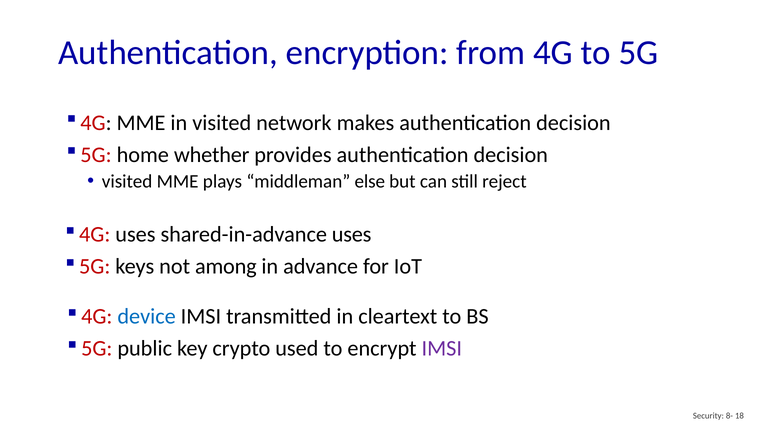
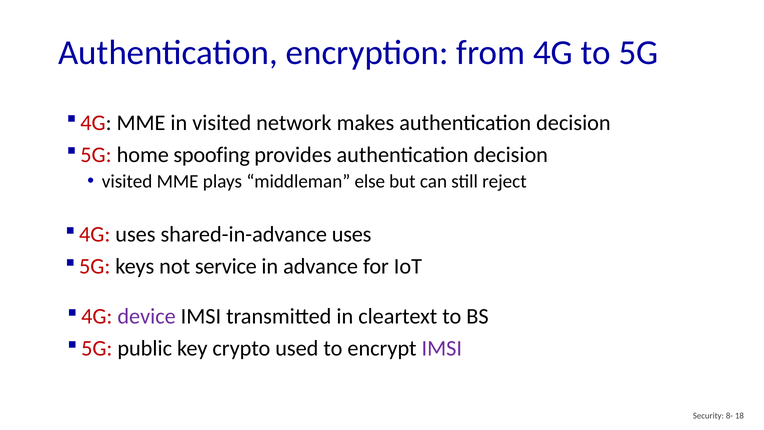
whether: whether -> spoofing (212, 155)
among: among -> service (226, 266)
device colour: blue -> purple (147, 316)
